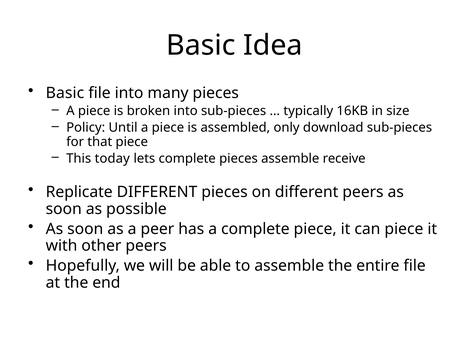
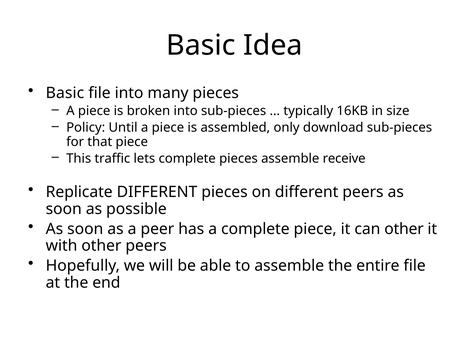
today: today -> traffic (112, 158)
can piece: piece -> other (404, 229)
